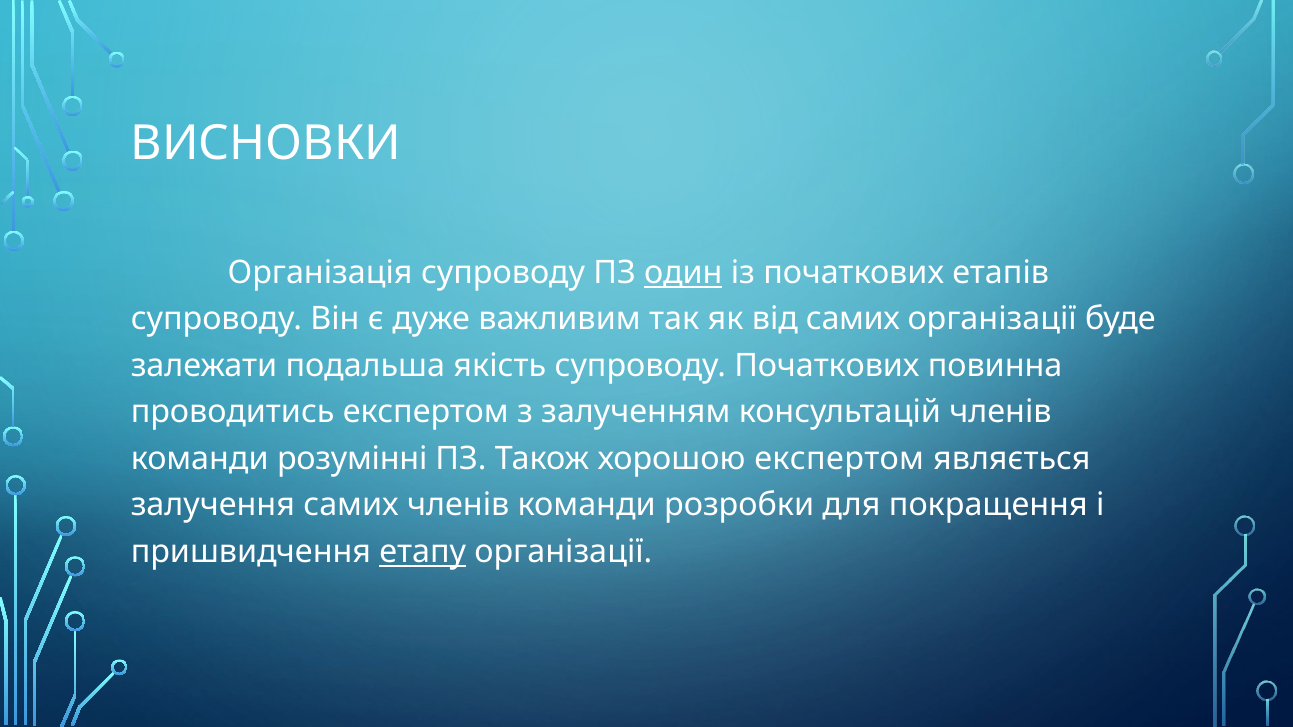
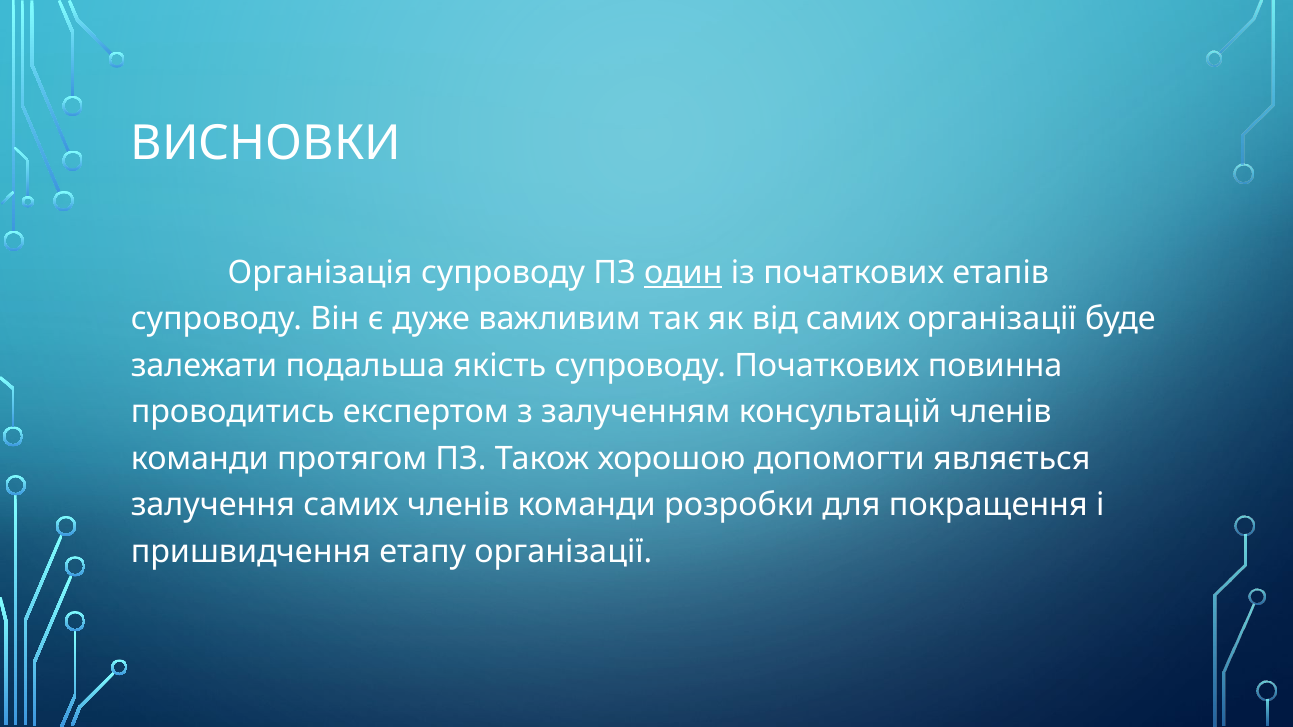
розумінні: розумінні -> протягом (352, 459)
хорошою експертом: експертом -> допомогти (839, 459)
етапу underline: present -> none (423, 552)
